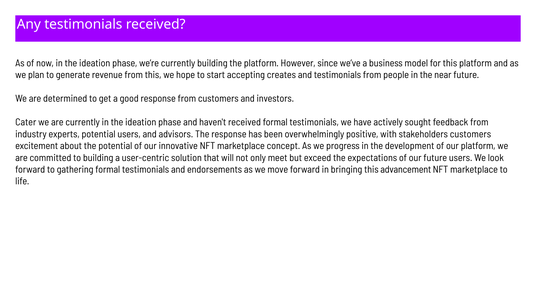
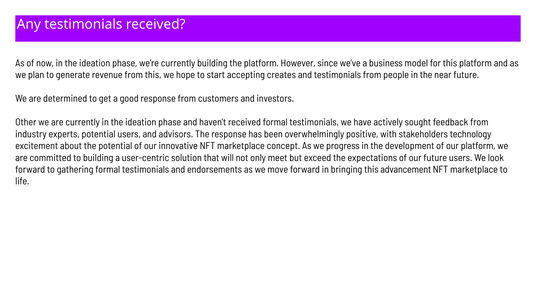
Cater: Cater -> Other (26, 122)
stakeholders customers: customers -> technology (471, 134)
